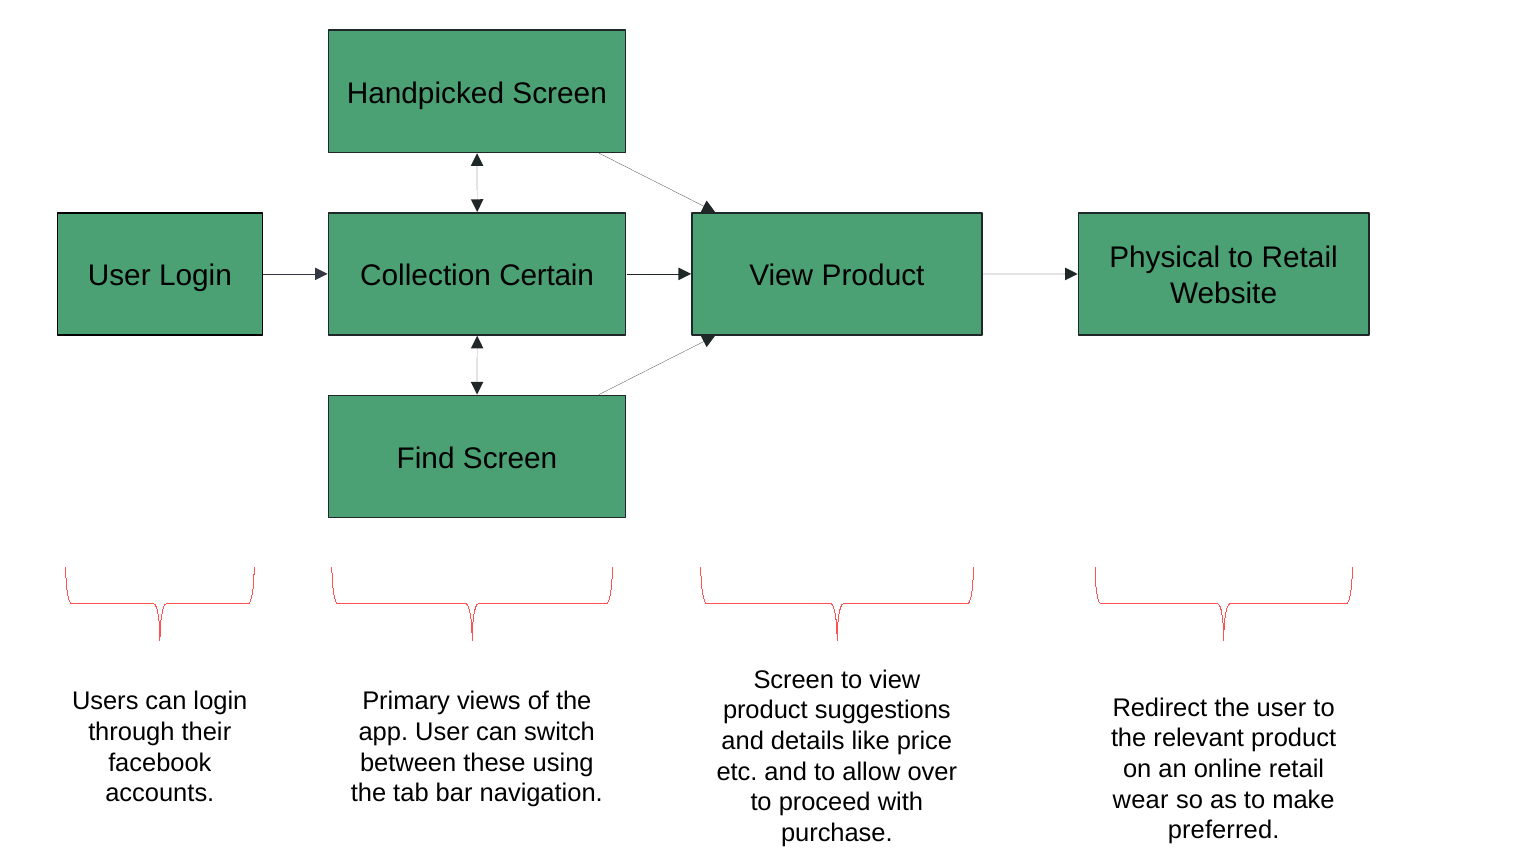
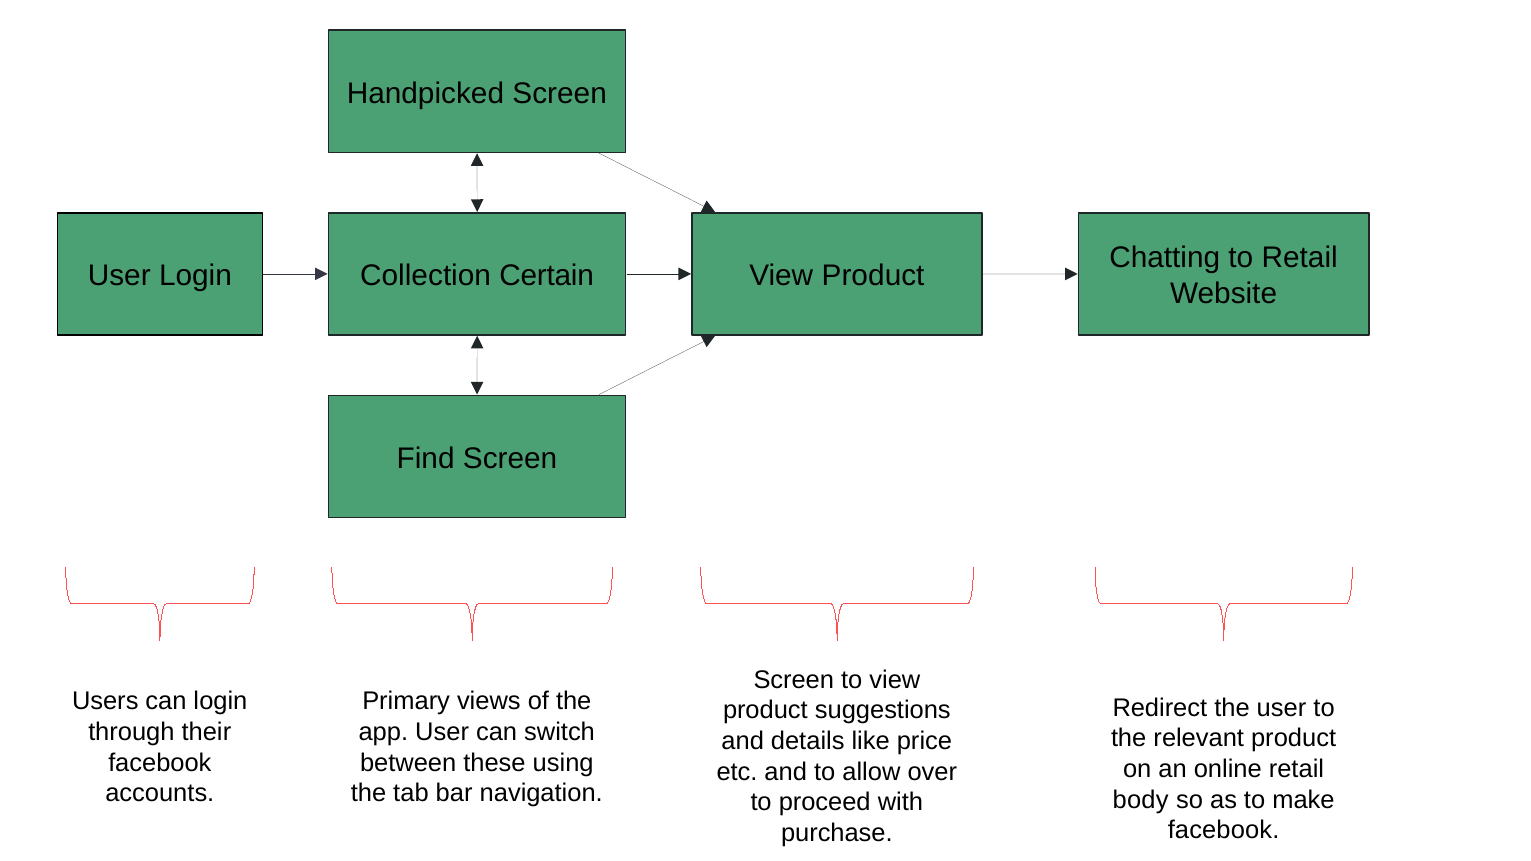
Physical: Physical -> Chatting (1165, 258)
wear: wear -> body (1141, 800)
preferred: preferred -> facebook (1224, 830)
